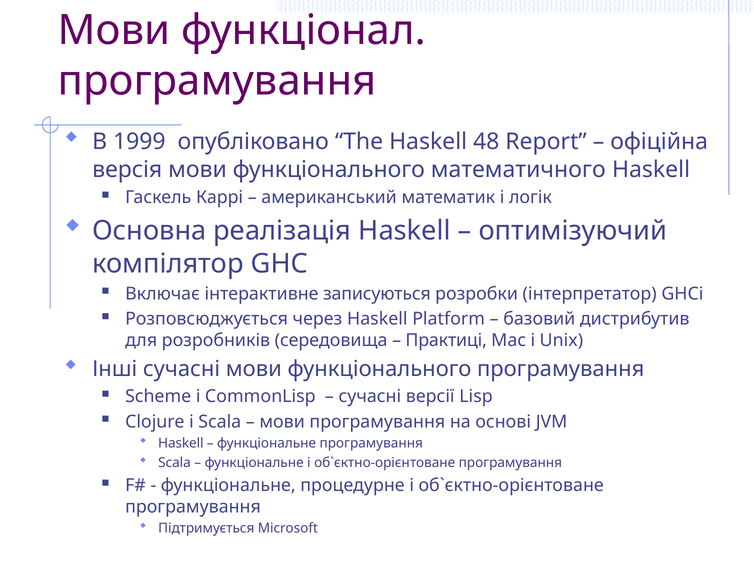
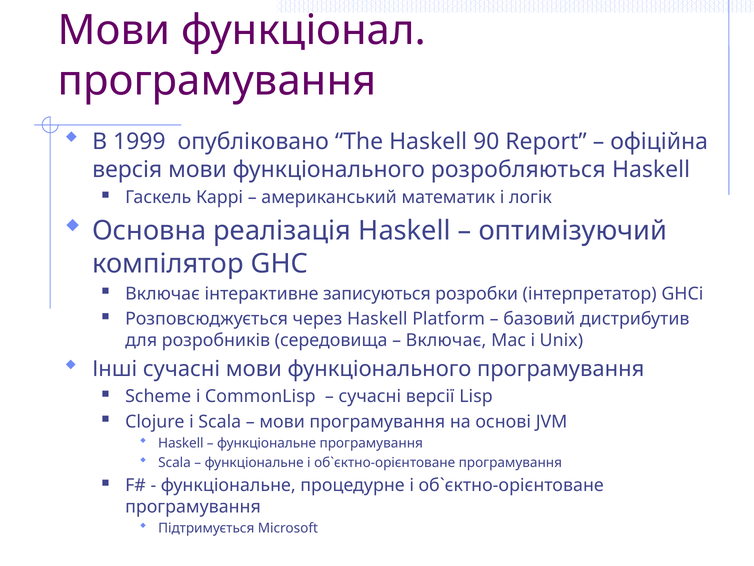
48: 48 -> 90 (486, 142)
математичного: математичного -> розробляються (518, 169)
Практиці: Практиці -> Включає (446, 340)
